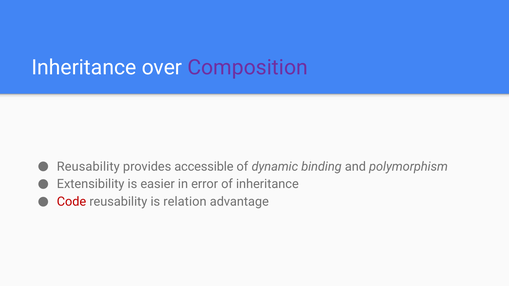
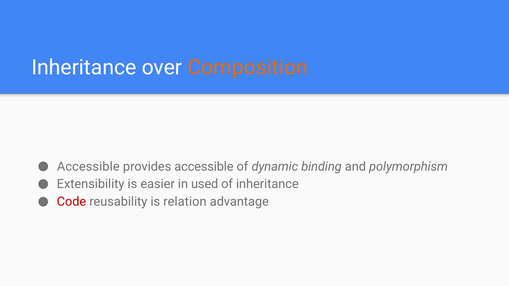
Composition colour: purple -> orange (248, 68)
Reusability: Reusability -> Accessible (88, 167)
error: error -> used (205, 184)
